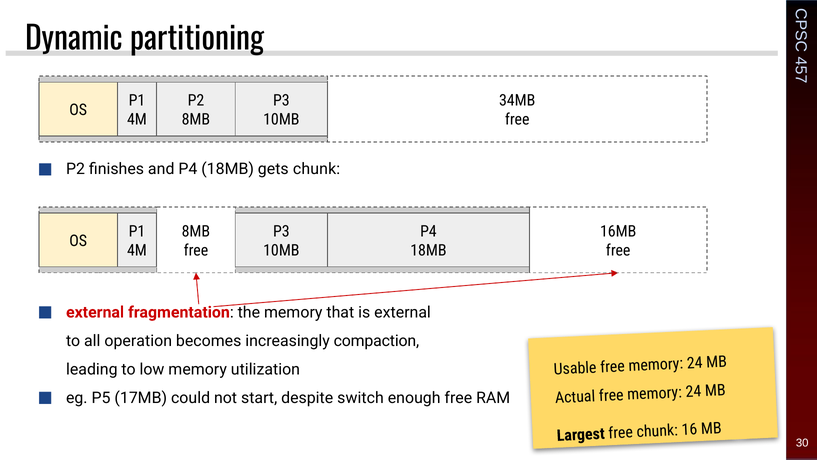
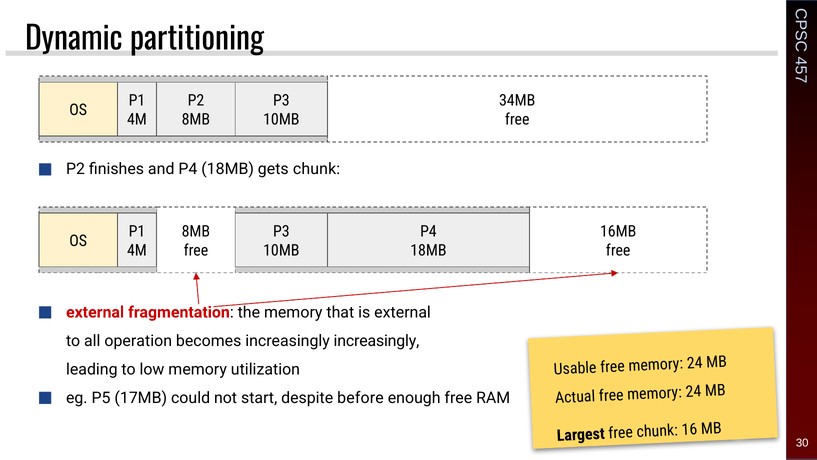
increasingly compaction: compaction -> increasingly (376, 341)
switch: switch -> before (360, 398)
